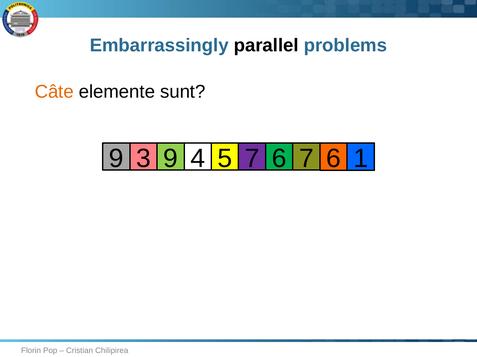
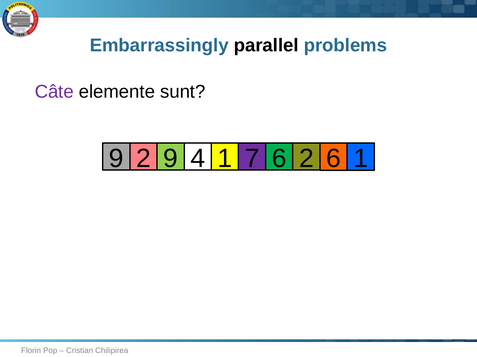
Câte colour: orange -> purple (54, 92)
9 3: 3 -> 2 (143, 159)
4 5: 5 -> 1 (225, 159)
6 7: 7 -> 2 (306, 159)
